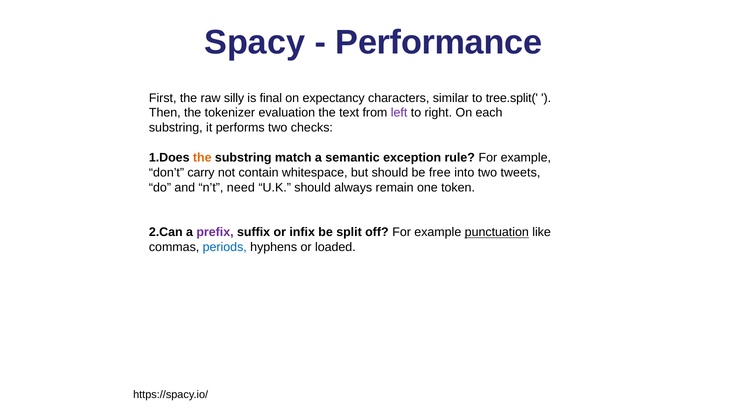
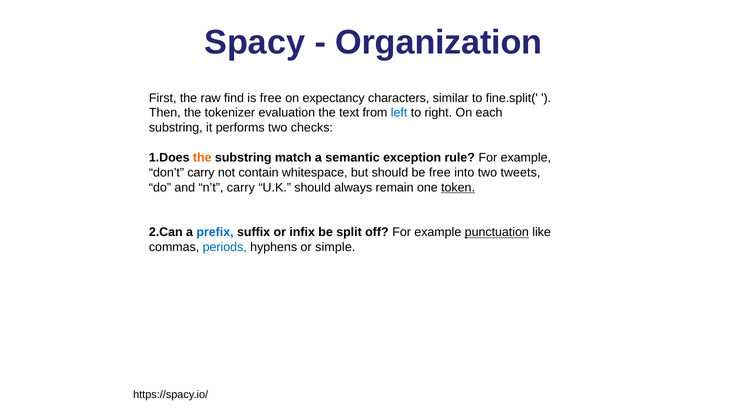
Performance: Performance -> Organization (439, 43)
silly: silly -> find (234, 98)
is final: final -> free (271, 98)
tree.split(: tree.split( -> fine.split( (512, 98)
left colour: purple -> blue (399, 113)
n’t need: need -> carry (241, 188)
token underline: none -> present (458, 188)
prefix colour: purple -> blue (215, 232)
loaded: loaded -> simple (335, 247)
